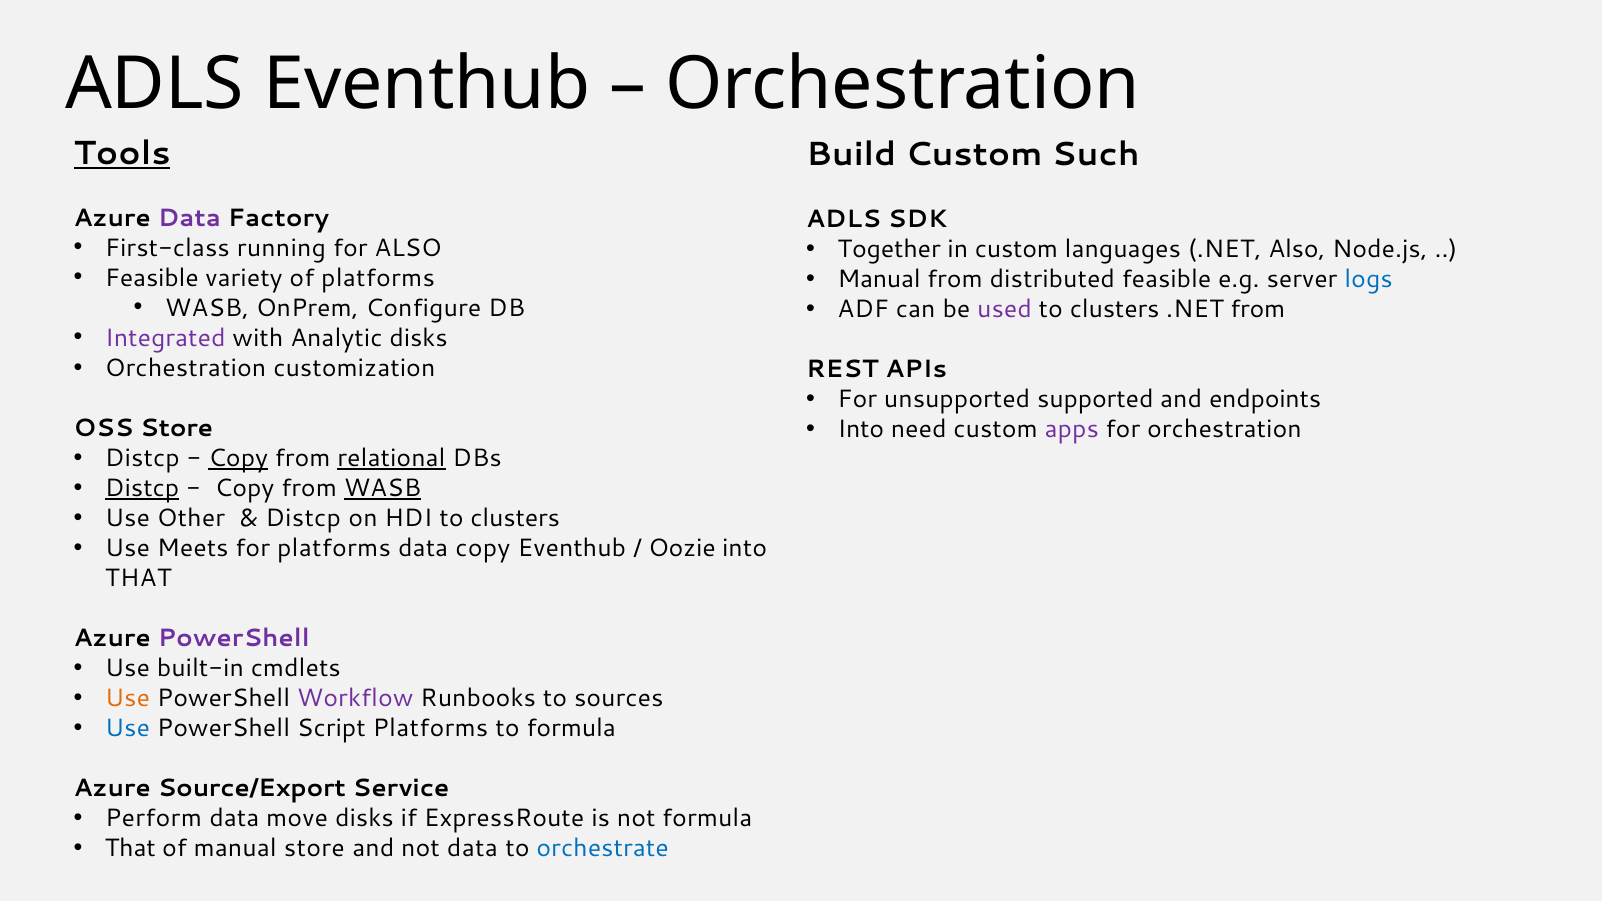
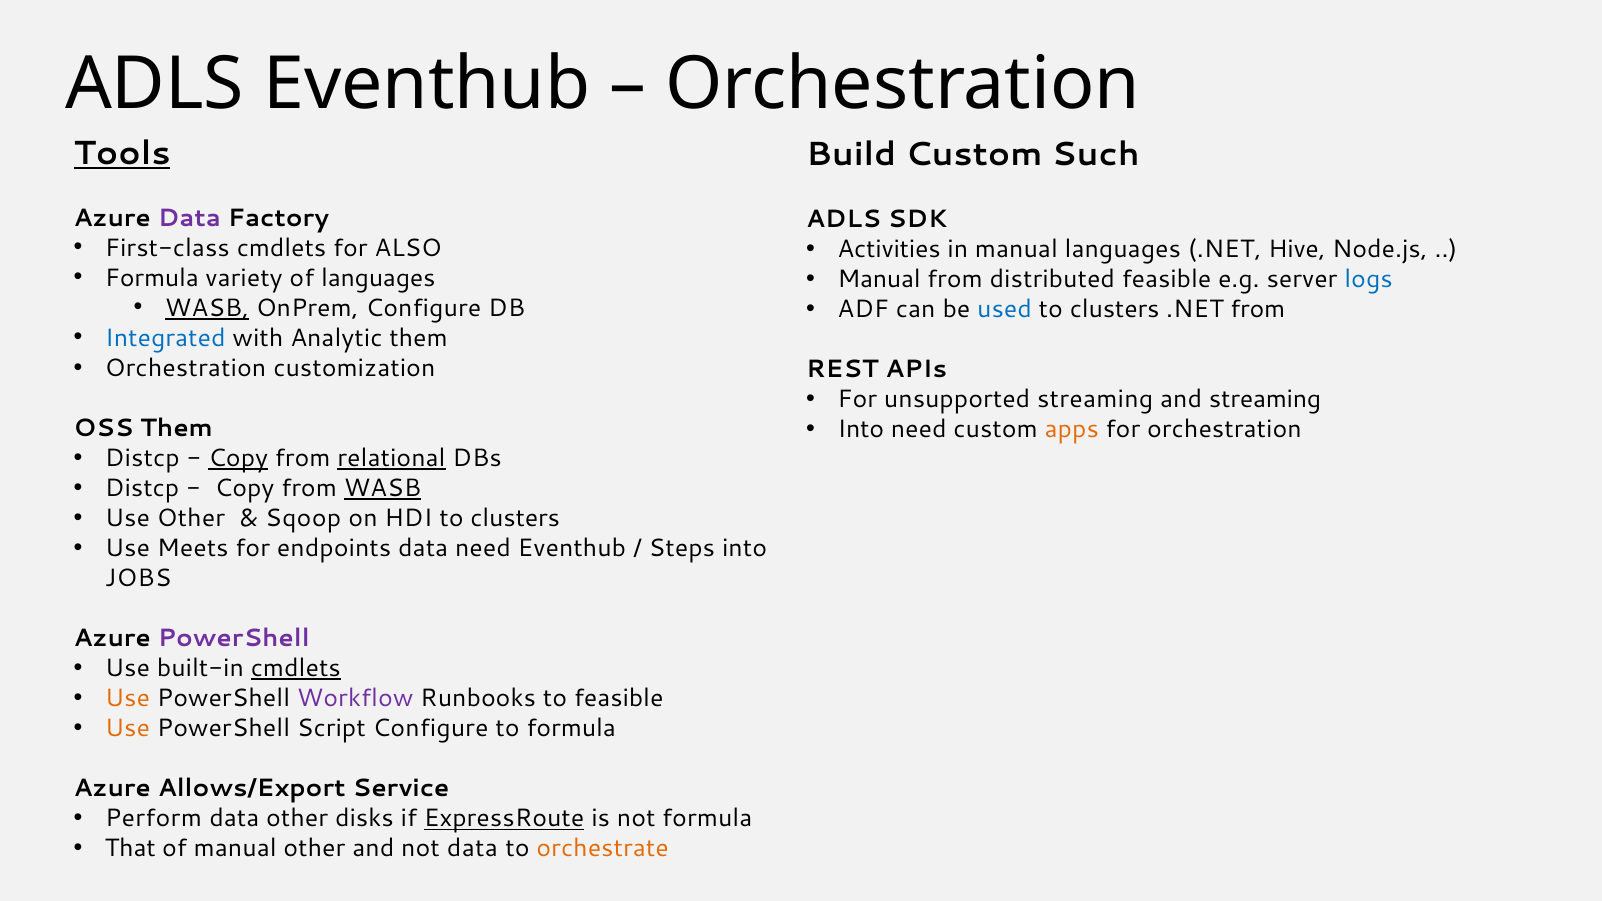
First-class running: running -> cmdlets (282, 248)
Together: Together -> Activities (889, 249)
in custom: custom -> manual (1016, 249)
.NET Also: Also -> Hive (1297, 249)
Feasible: Feasible -> Formula (152, 278)
of platforms: platforms -> languages (378, 278)
WASB underline: none -> present (207, 308)
used colour: purple -> blue (1005, 309)
Integrated colour: purple -> blue (165, 338)
Analytic disks: disks -> them (419, 338)
unsupported supported: supported -> streaming (1095, 400)
and endpoints: endpoints -> streaming (1265, 400)
apps colour: purple -> orange (1072, 430)
OSS Store: Store -> Them (177, 428)
Distcp underline: present -> none (142, 488)
Distcp: Distcp -> Sqoop (303, 518)
for platforms: platforms -> endpoints (334, 548)
data copy: copy -> need (483, 548)
Oozie: Oozie -> Steps (682, 548)
THAT: THAT -> JOBS (138, 578)
cmdlets underline: none -> present (296, 669)
to sources: sources -> feasible (619, 699)
Use colour: blue -> orange (127, 729)
Script Platforms: Platforms -> Configure (431, 729)
Source/Export: Source/Export -> Allows/Export (252, 789)
data move: move -> other (297, 819)
ExpressRoute underline: none -> present (504, 819)
manual store: store -> other (314, 849)
orchestrate colour: blue -> orange (603, 849)
